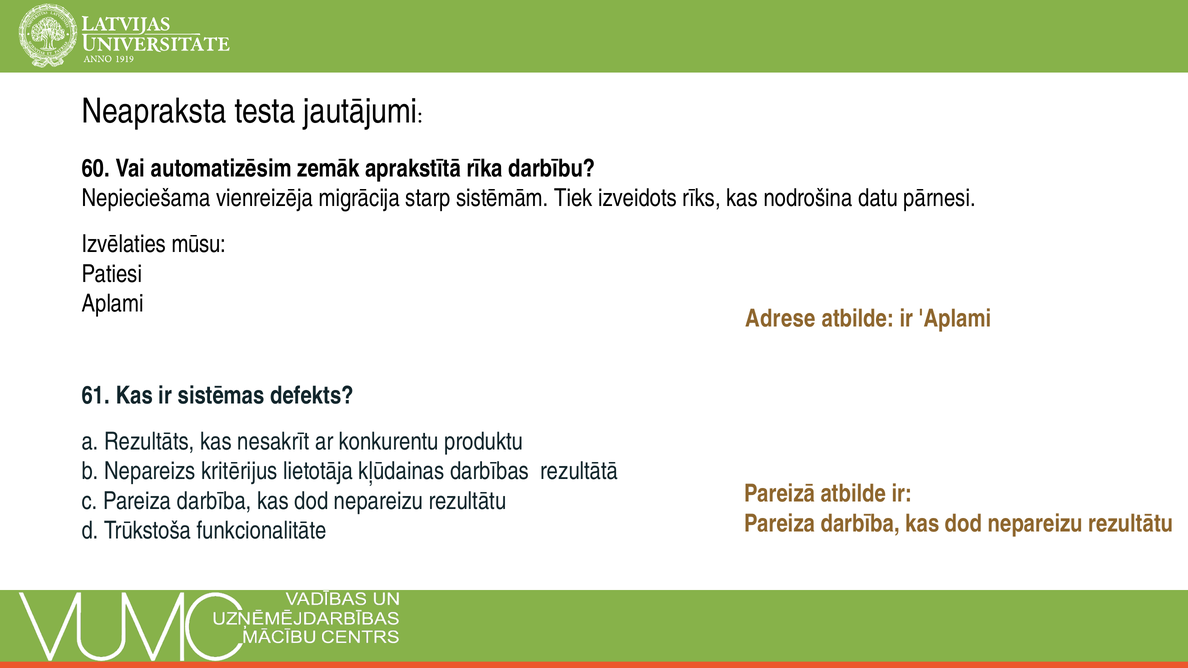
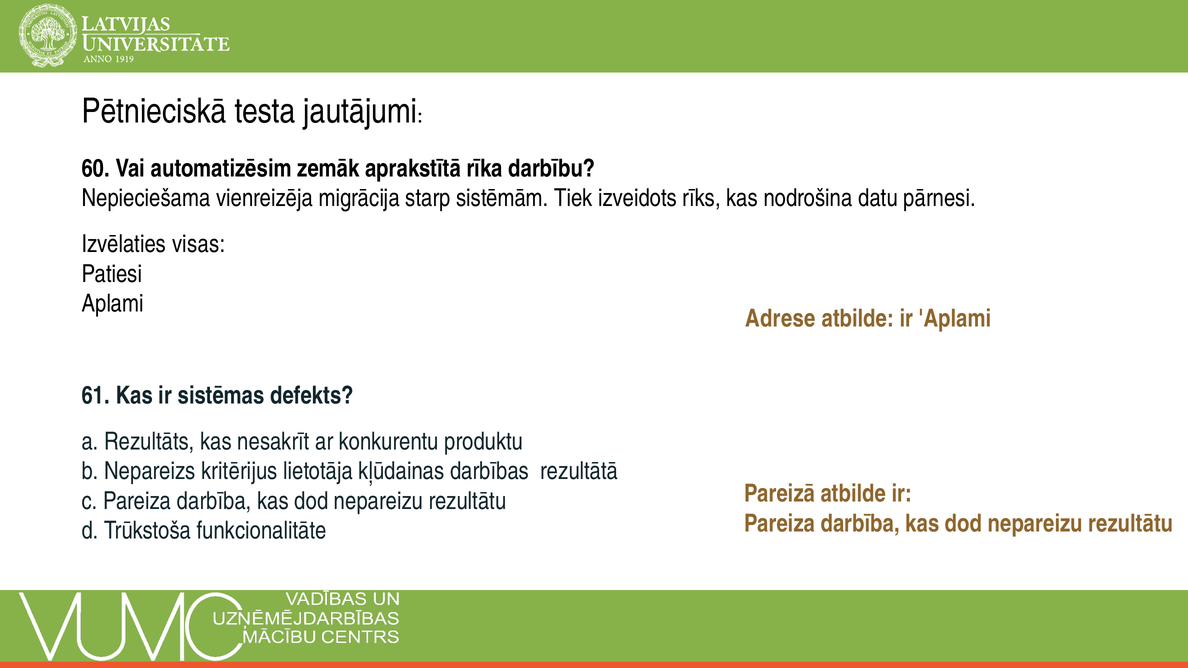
Neapraksta: Neapraksta -> Pētnieciskā (154, 111)
mūsu: mūsu -> visas (199, 244)
